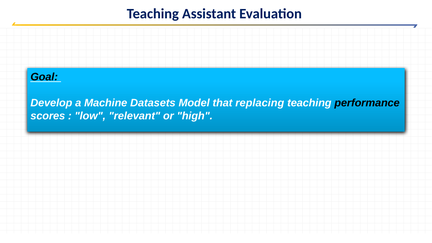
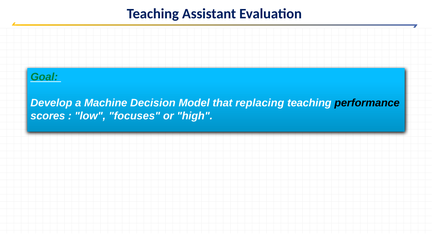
Goal colour: black -> green (44, 77)
Datasets: Datasets -> Decision (153, 103)
relevant: relevant -> focuses (134, 116)
